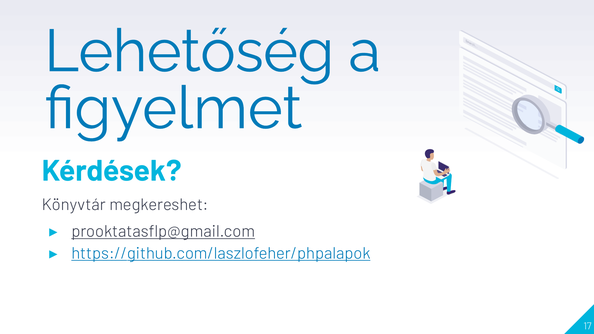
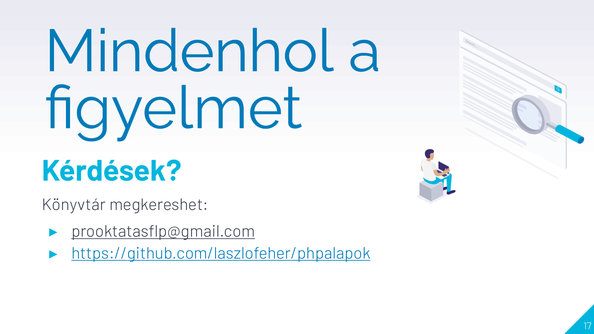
Lehetőség: Lehetőség -> Mindenhol (189, 52)
